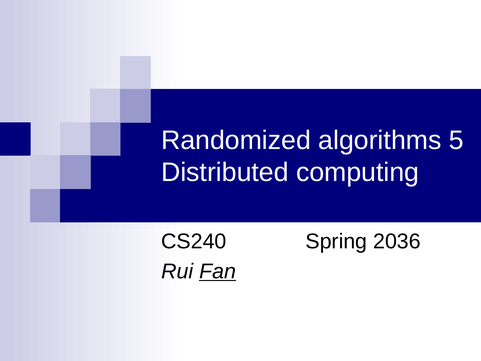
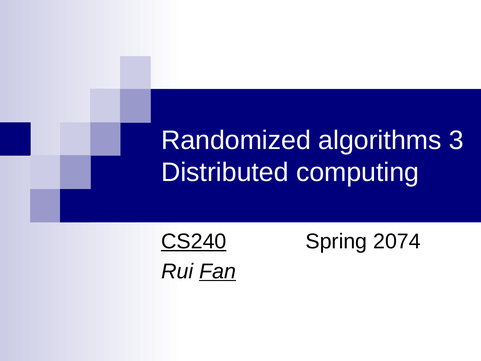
5: 5 -> 3 (456, 140)
CS240 underline: none -> present (194, 241)
2036: 2036 -> 2074 (397, 241)
